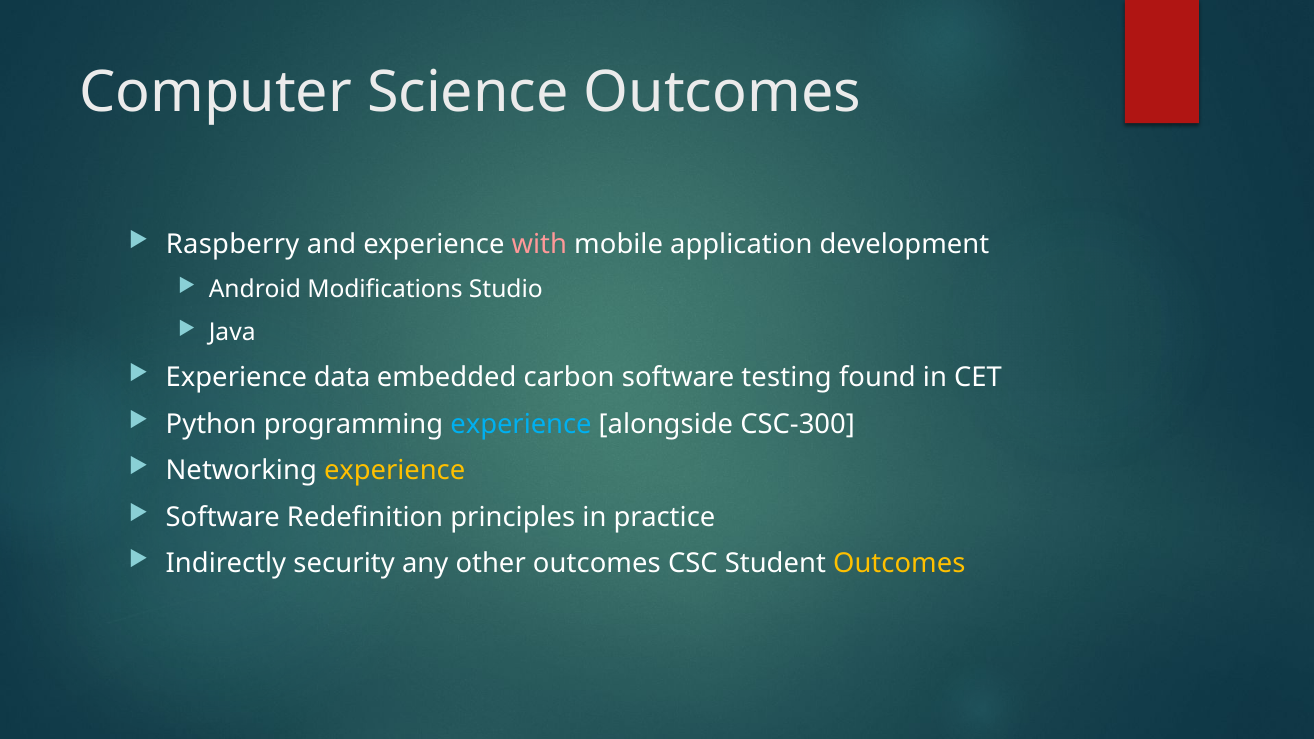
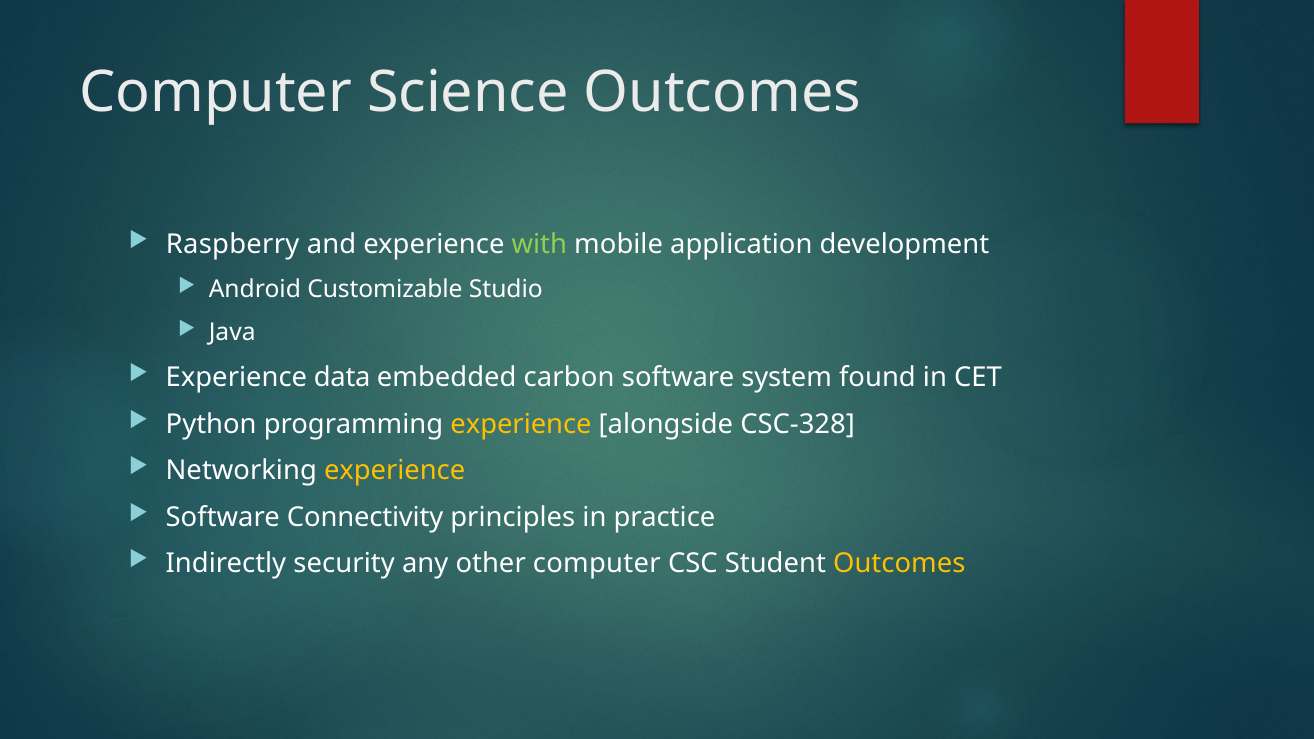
with colour: pink -> light green (539, 245)
Modifications: Modifications -> Customizable (385, 289)
testing: testing -> system (787, 378)
experience colour: light blue -> yellow (521, 424)
CSC-300: CSC-300 -> CSC-328 (798, 424)
Redefinition: Redefinition -> Connectivity (365, 517)
other outcomes: outcomes -> computer (597, 564)
